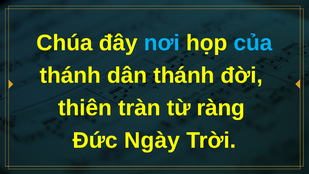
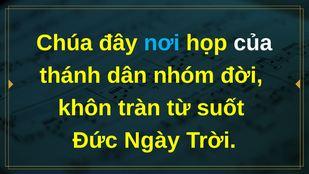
của colour: light blue -> white (253, 43)
dân thánh: thánh -> nhóm (184, 75)
thiên: thiên -> khôn (85, 108)
ràng: ràng -> suốt (221, 108)
